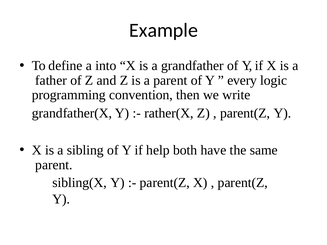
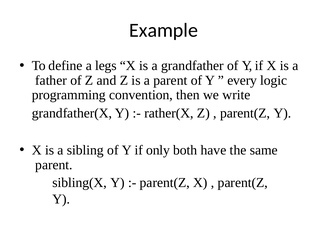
into: into -> legs (106, 66)
help: help -> only (158, 150)
